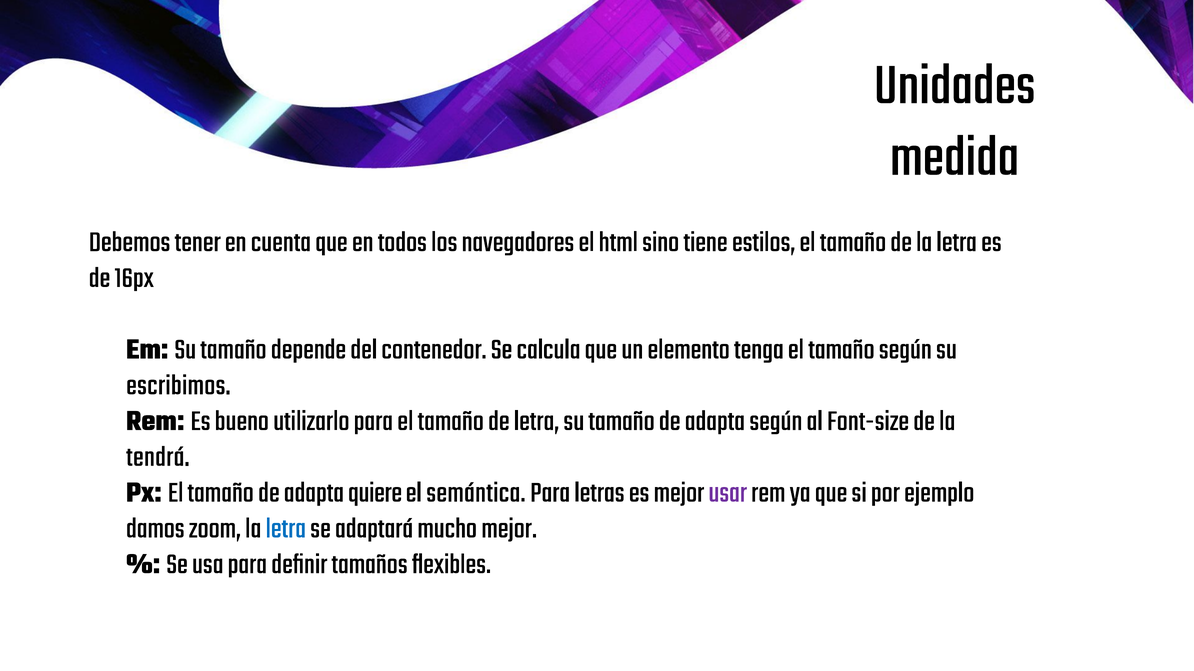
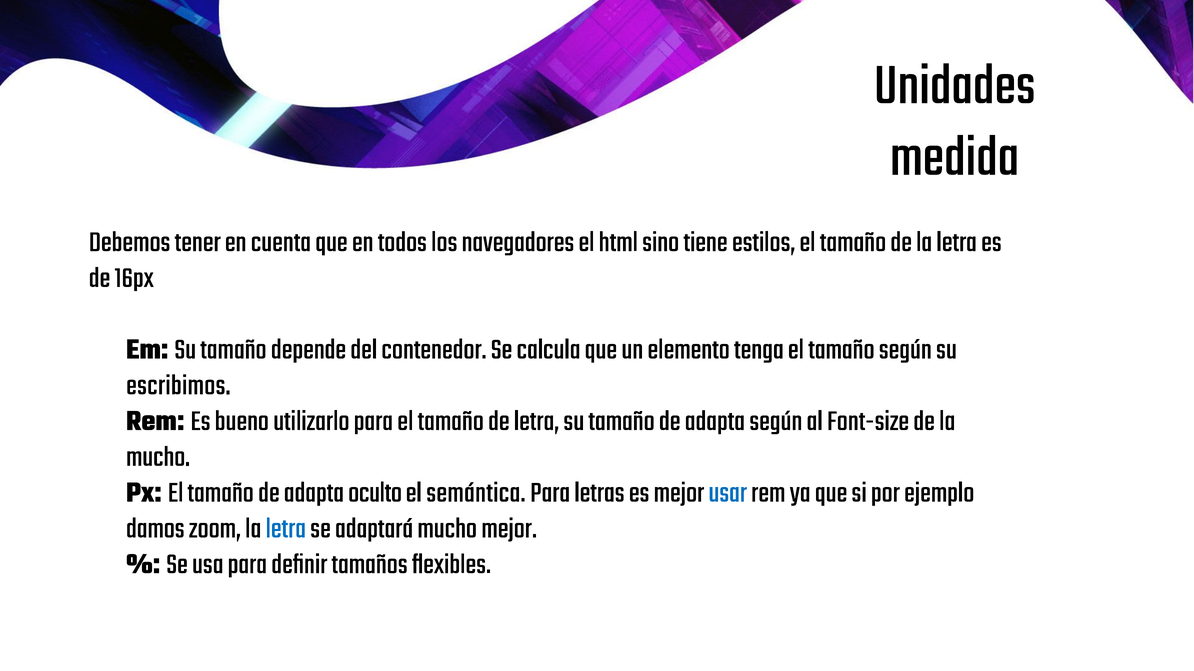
tendrá: tendrá -> mucho (158, 456)
quiere: quiere -> oculto (375, 492)
usar colour: purple -> blue (728, 492)
